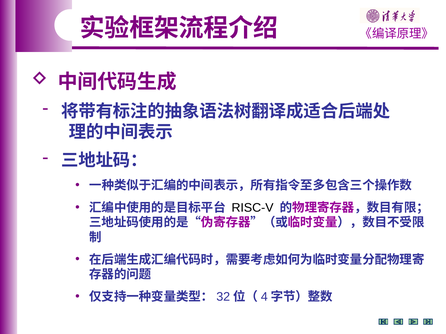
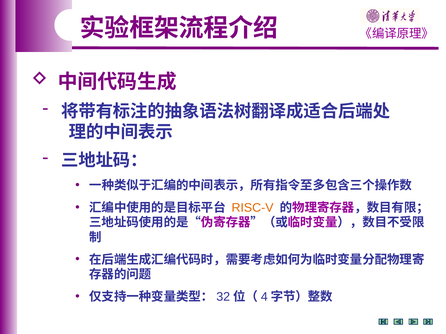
RISC-V colour: black -> orange (253, 208)
